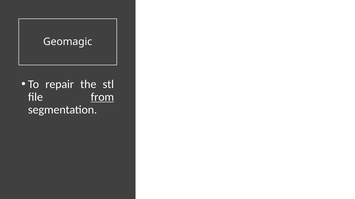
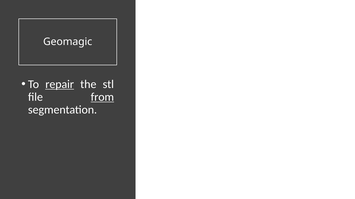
repair underline: none -> present (60, 84)
